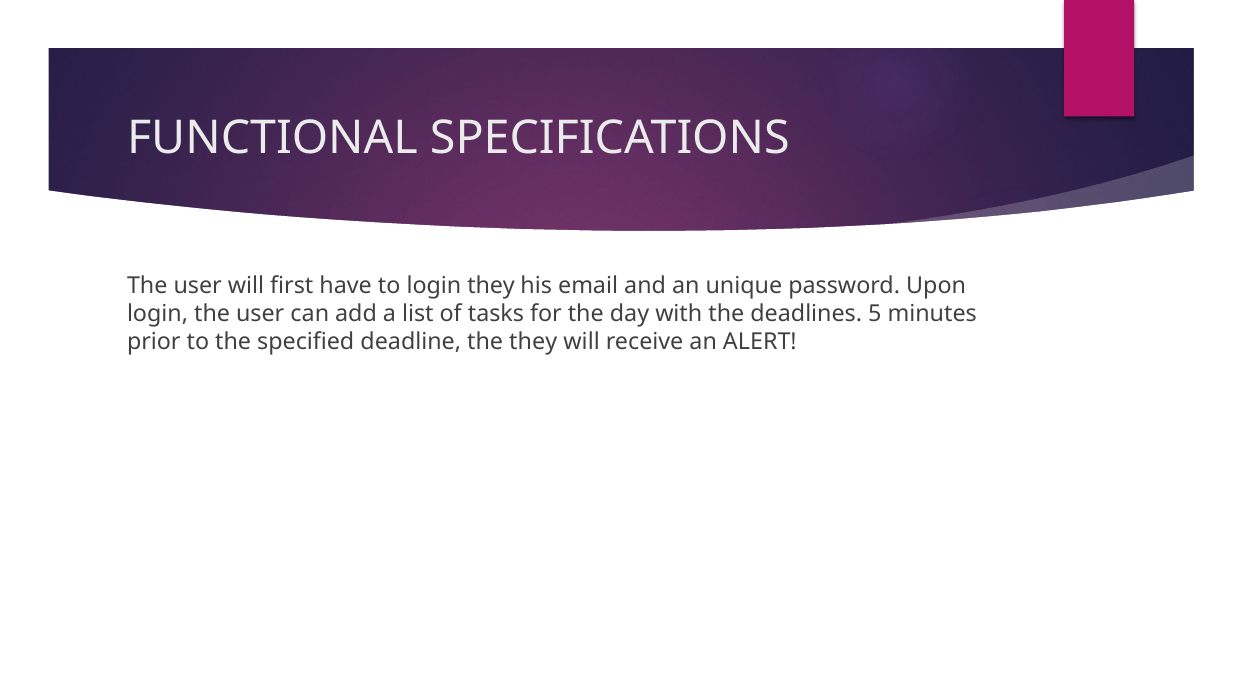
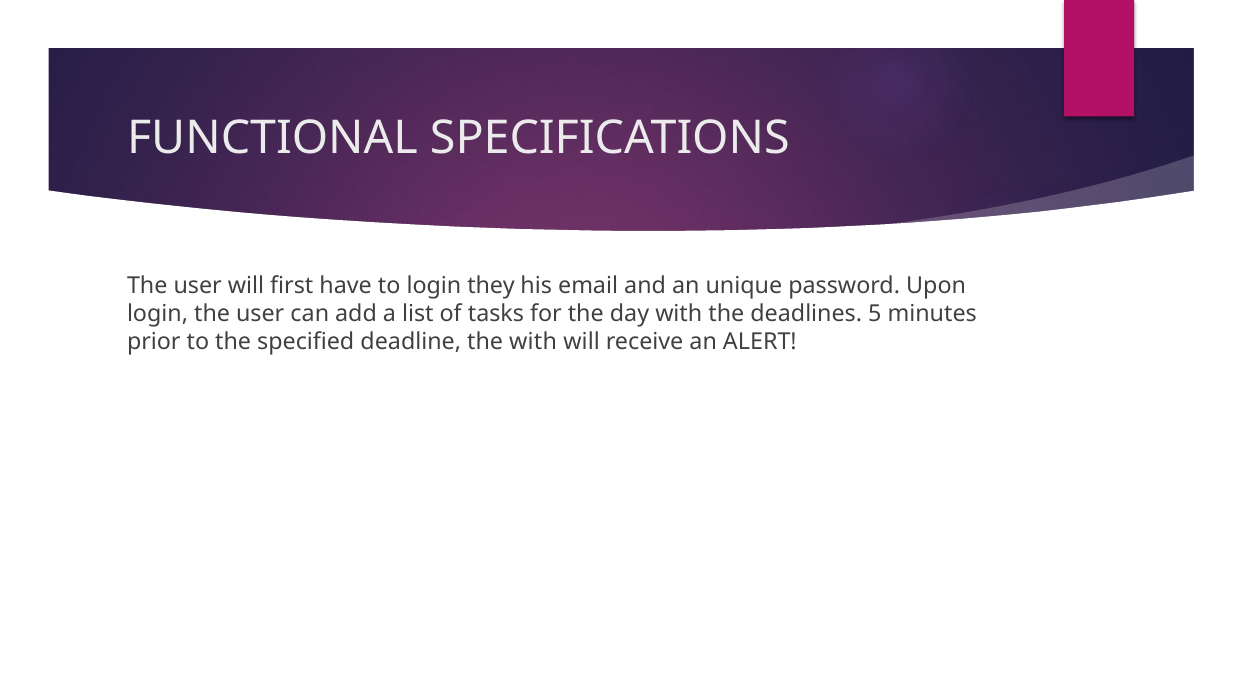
the they: they -> with (533, 342)
